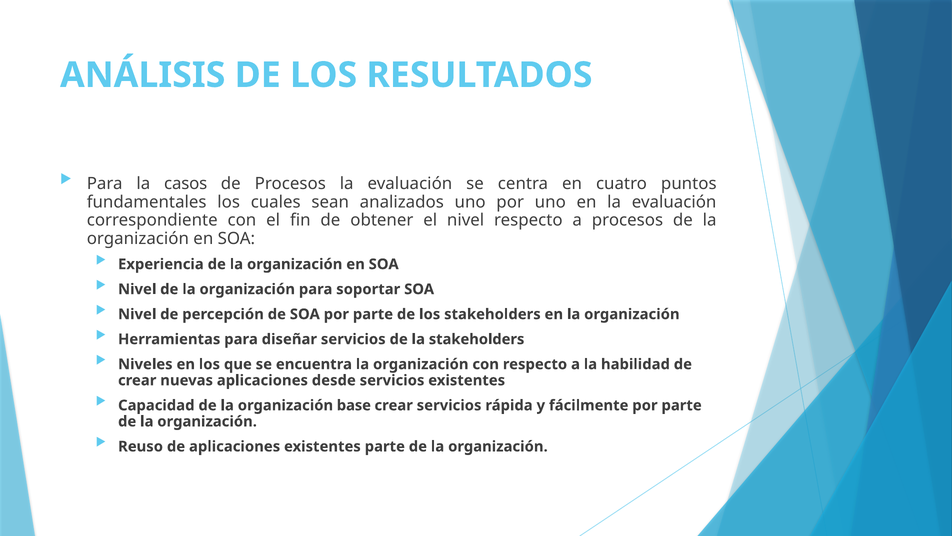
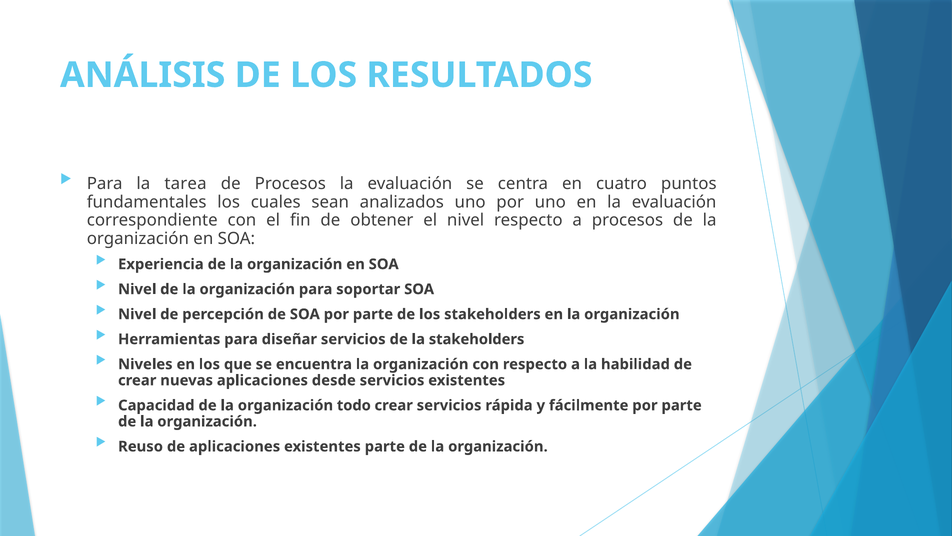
casos: casos -> tarea (186, 184)
base: base -> todo (354, 405)
